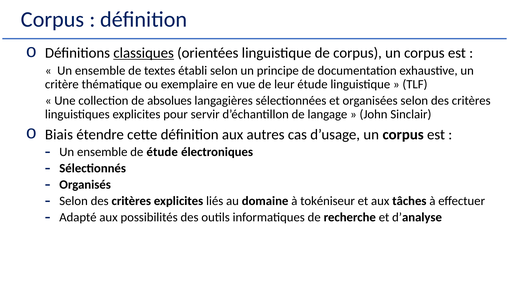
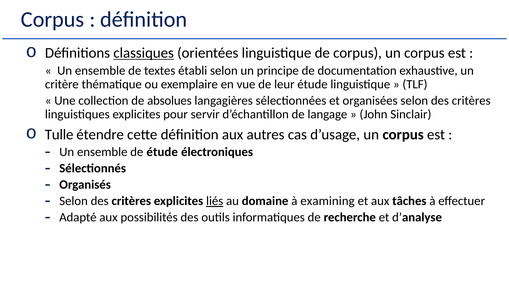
Biais: Biais -> Tulle (59, 135)
liés underline: none -> present (215, 201)
tokéniseur: tokéniseur -> examining (327, 201)
